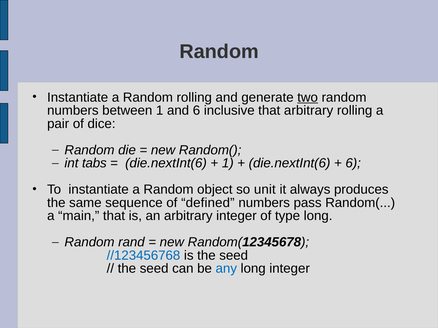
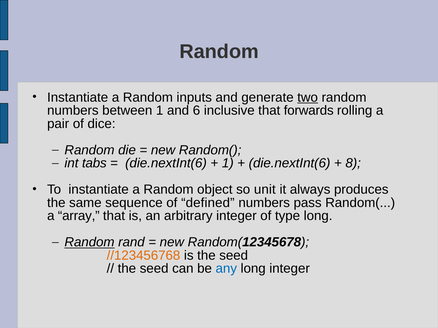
Random rolling: rolling -> inputs (194, 98)
that arbitrary: arbitrary -> forwards (309, 111)
6: 6 -> 8 (353, 163)
main: main -> array (79, 216)
Random underline: none -> present (90, 243)
//123456768 colour: blue -> orange (143, 256)
